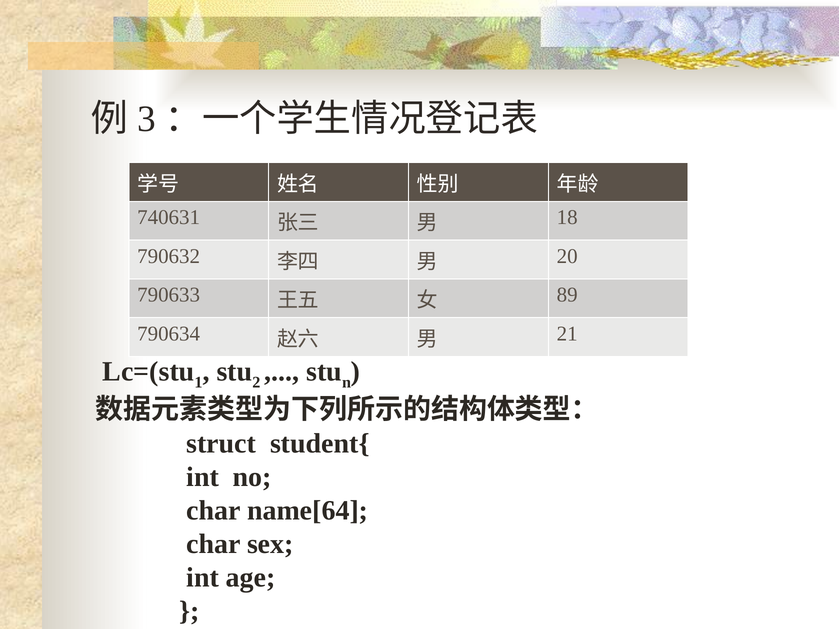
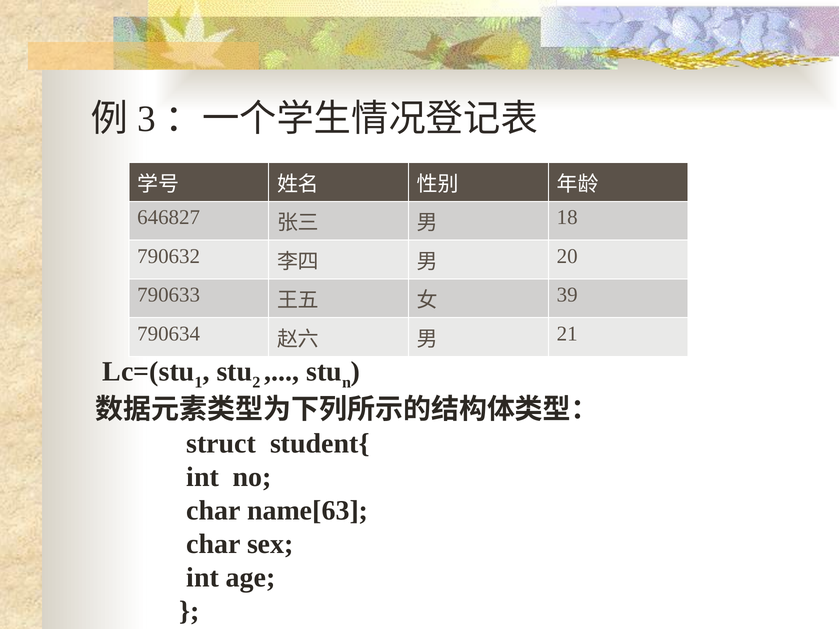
740631: 740631 -> 646827 (169, 217)
89: 89 -> 39 (567, 295)
name[64: name[64 -> name[63 (308, 511)
